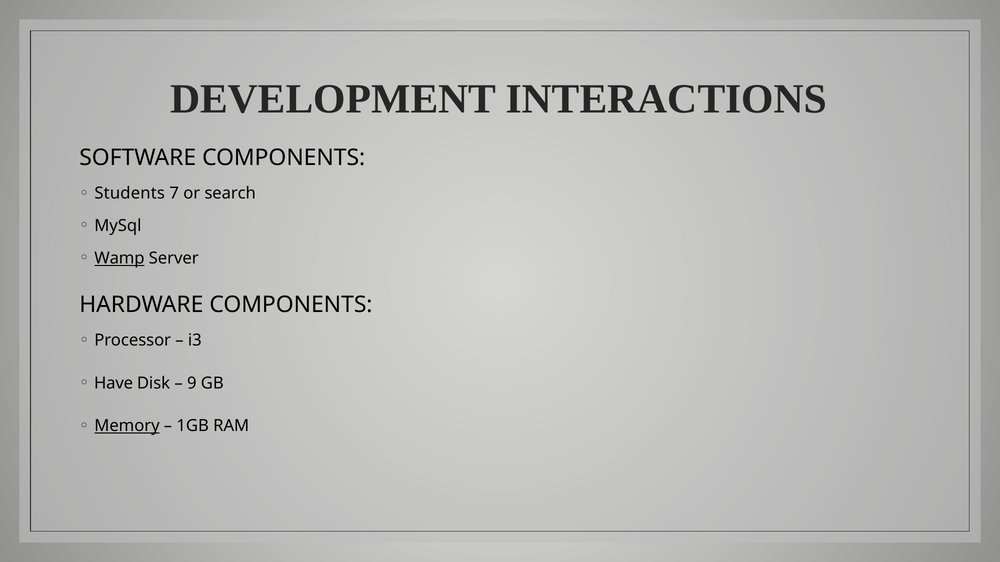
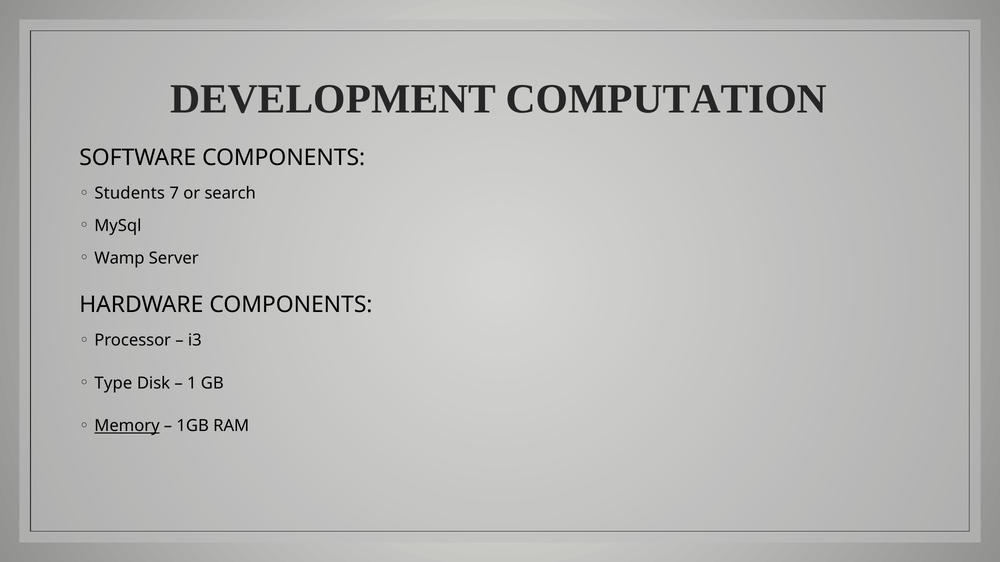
INTERACTIONS: INTERACTIONS -> COMPUTATION (666, 99)
Wamp underline: present -> none (119, 258)
Have: Have -> Type (113, 384)
9: 9 -> 1 (192, 384)
